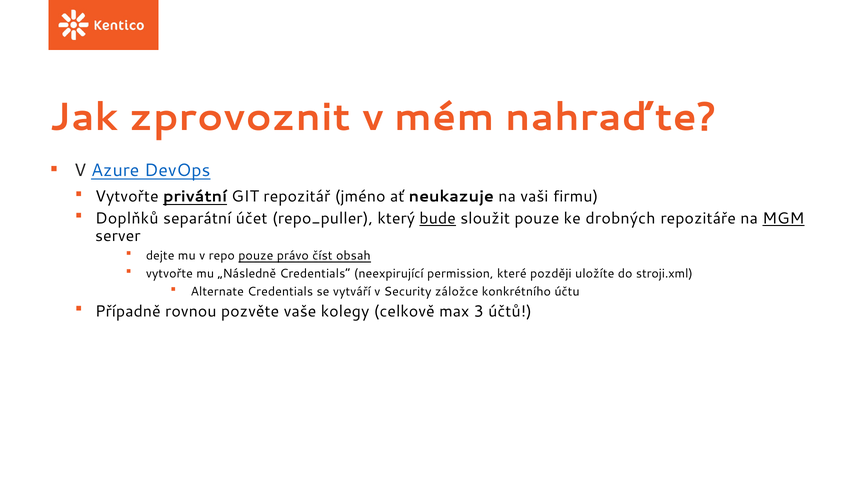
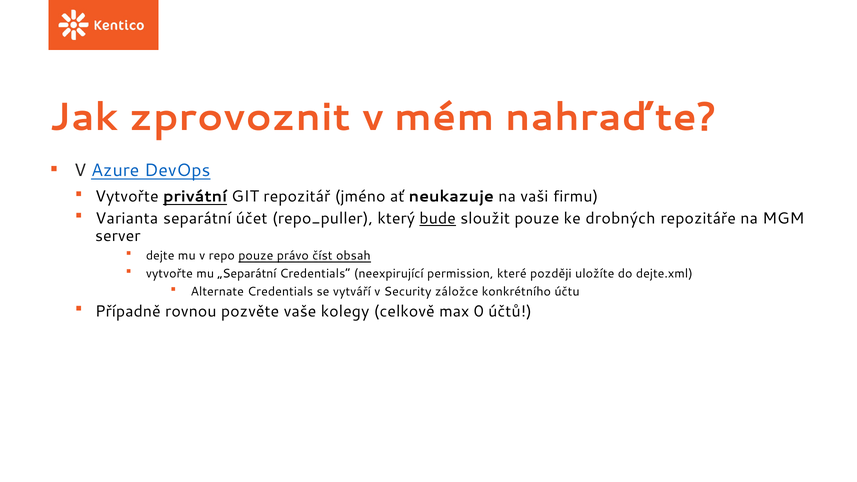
Doplňků: Doplňků -> Varianta (127, 218)
MGM underline: present -> none (783, 218)
„Následně: „Následně -> „Separátní (247, 274)
stroji.xml: stroji.xml -> dejte.xml (664, 274)
3: 3 -> 0 (479, 312)
